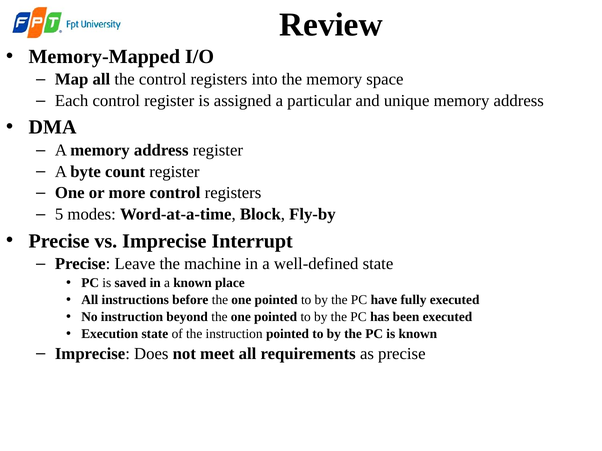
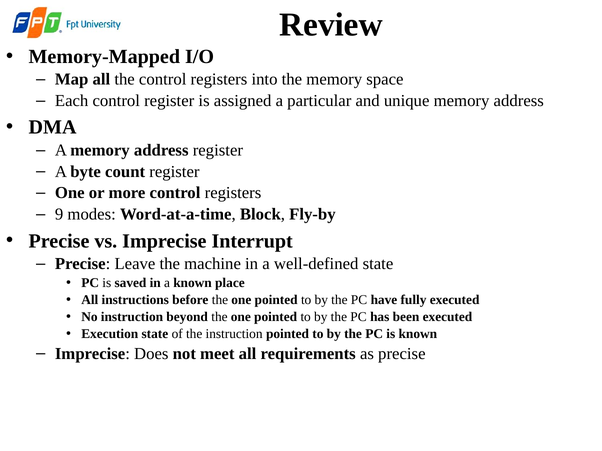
5: 5 -> 9 (59, 215)
